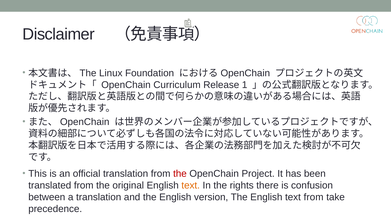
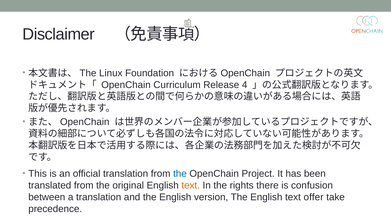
1: 1 -> 4 (245, 85)
the colour: red -> blue (180, 174)
text from: from -> offer (314, 197)
